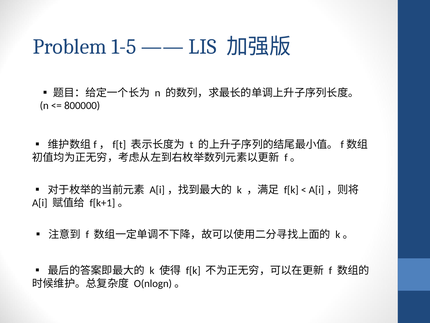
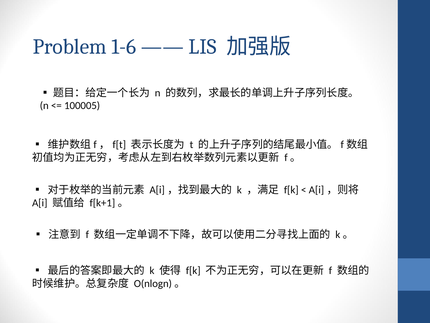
1-5: 1-5 -> 1-6 (124, 47)
800000: 800000 -> 100005 (82, 106)
